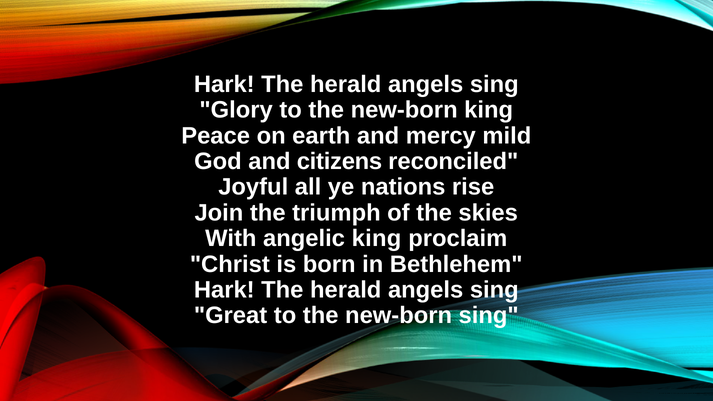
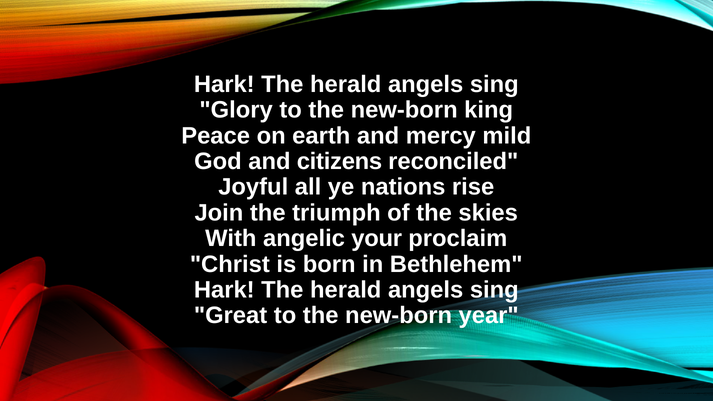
angelic king: king -> your (377, 239)
new-born sing: sing -> year (489, 316)
